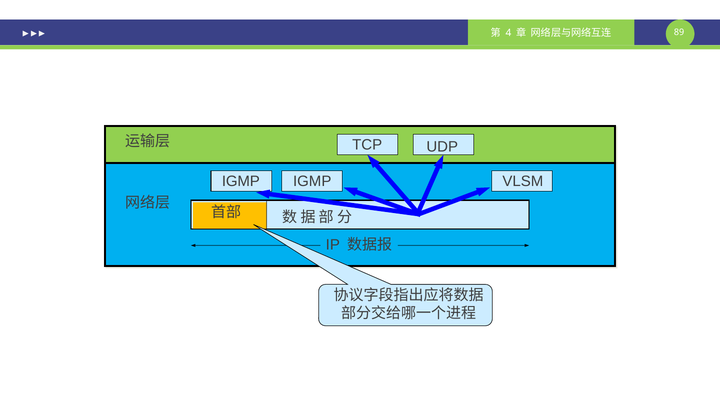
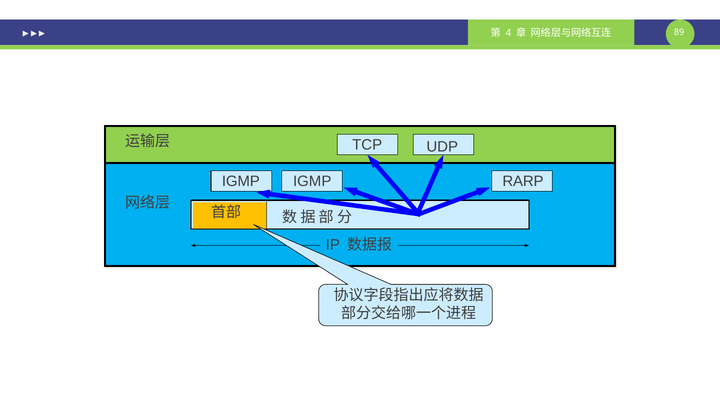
VLSM: VLSM -> RARP (523, 181)
